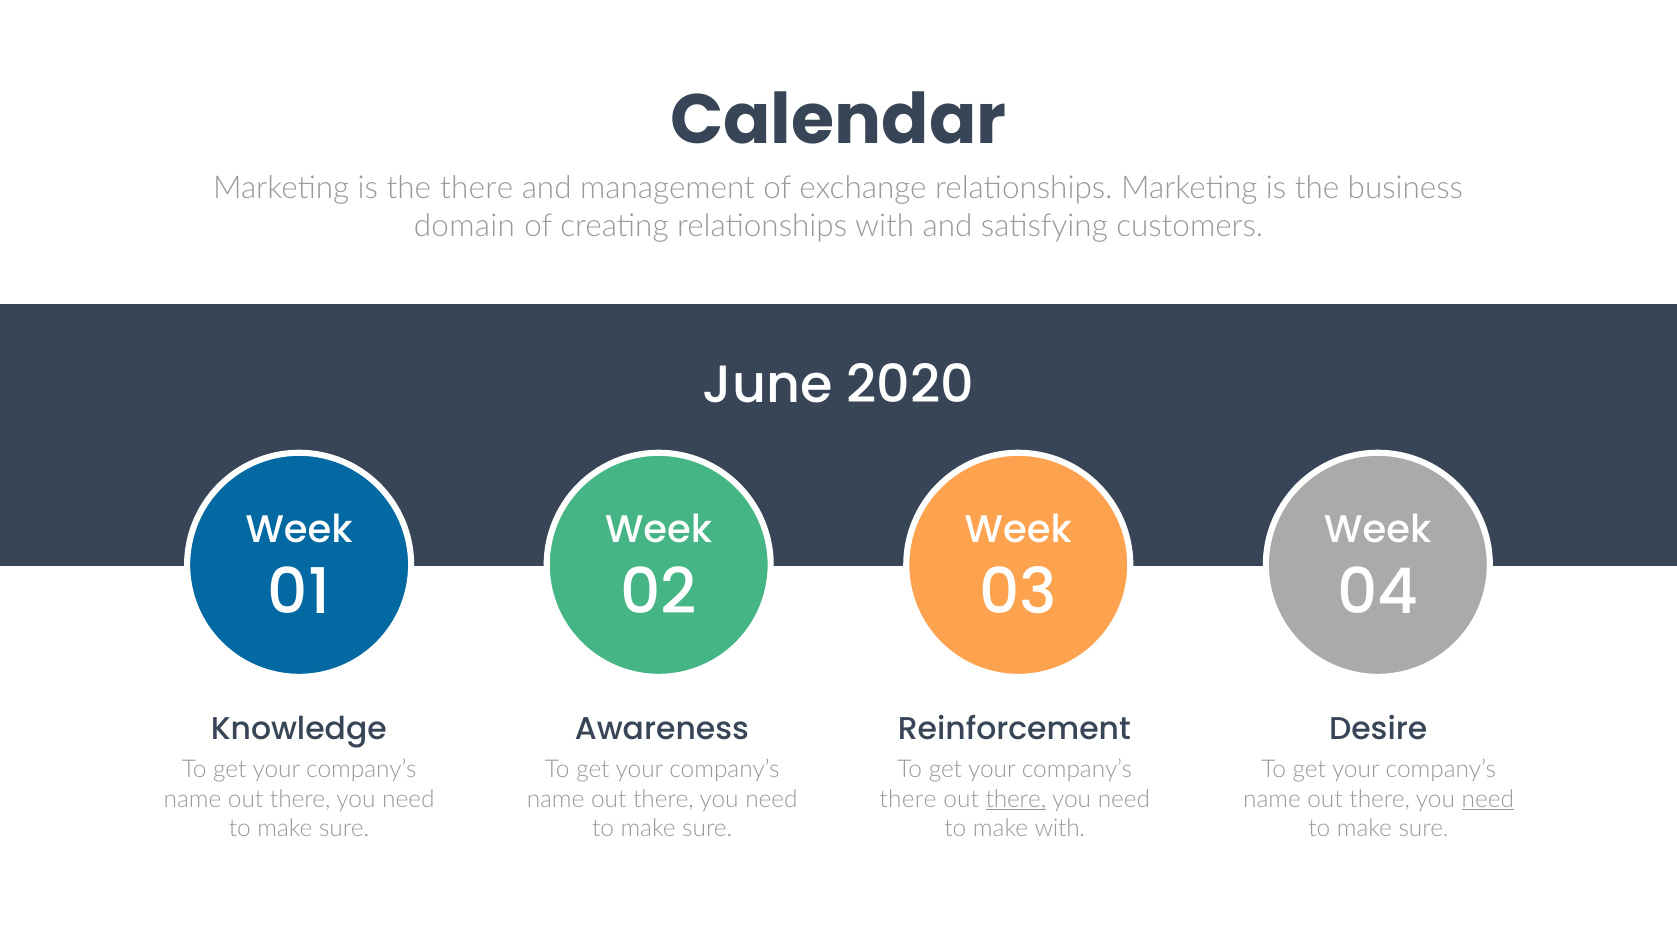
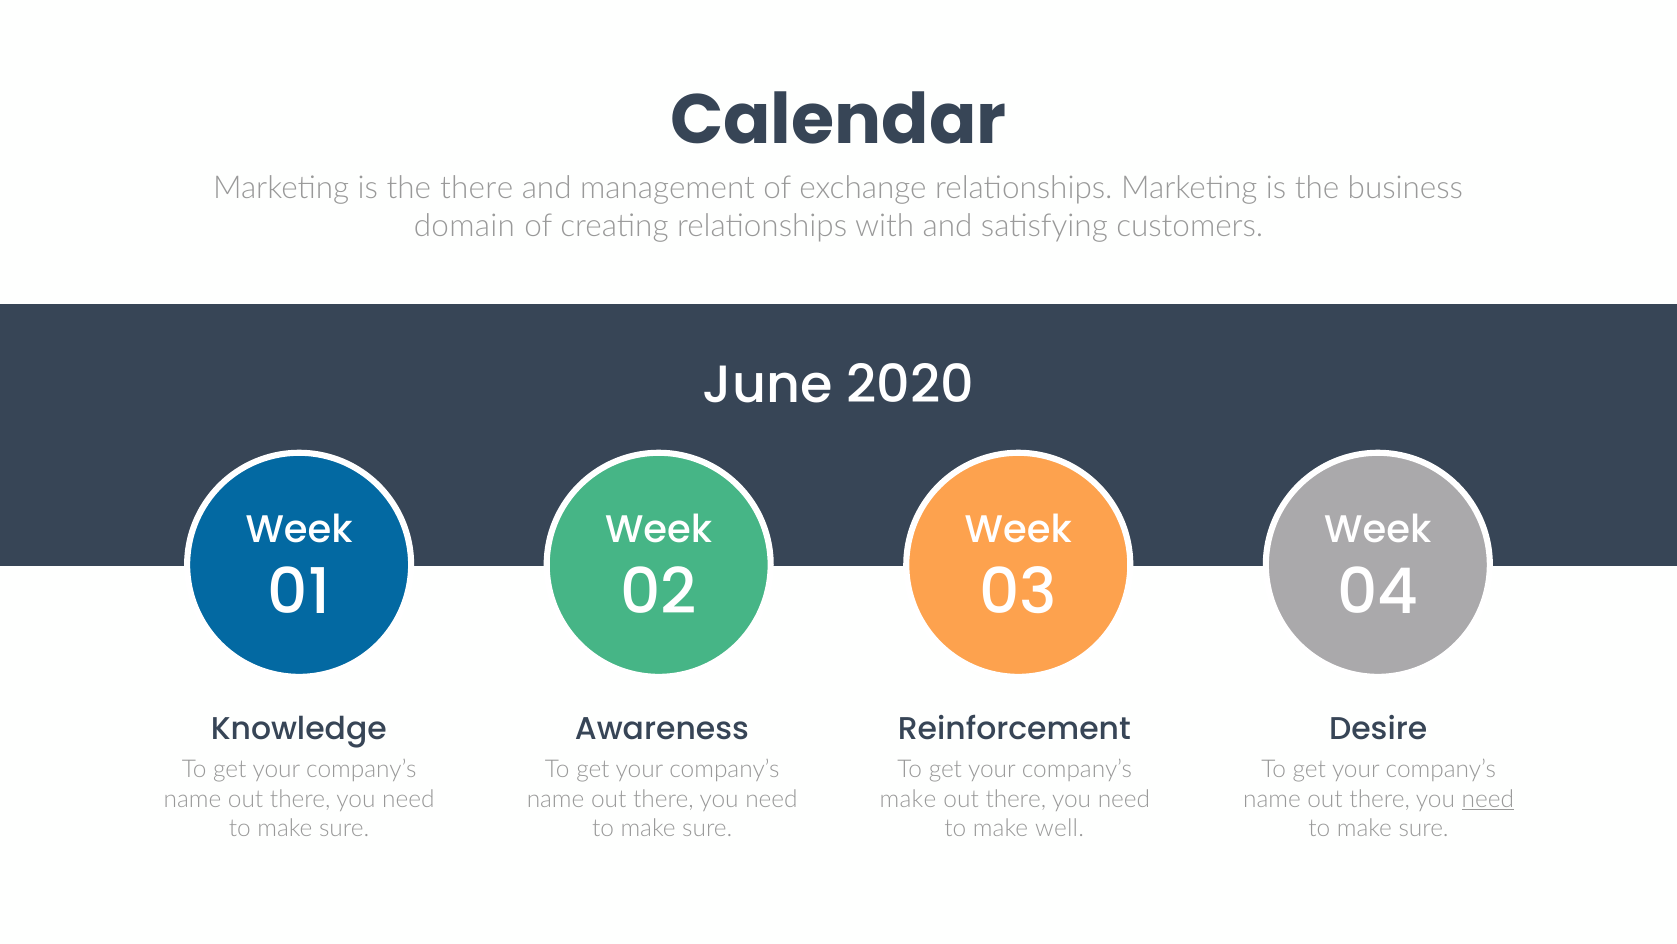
there: there -> make (908, 799)
there underline: present -> none (1016, 799)
make with: with -> well (1060, 828)
